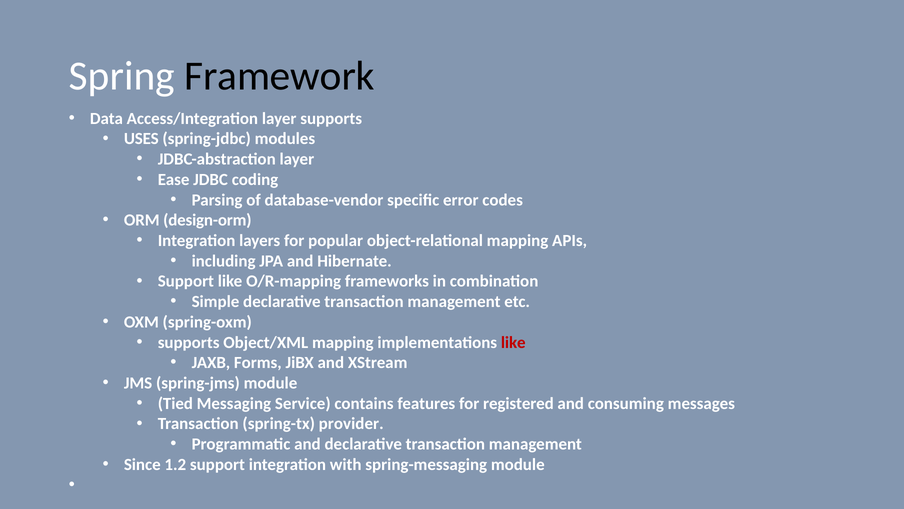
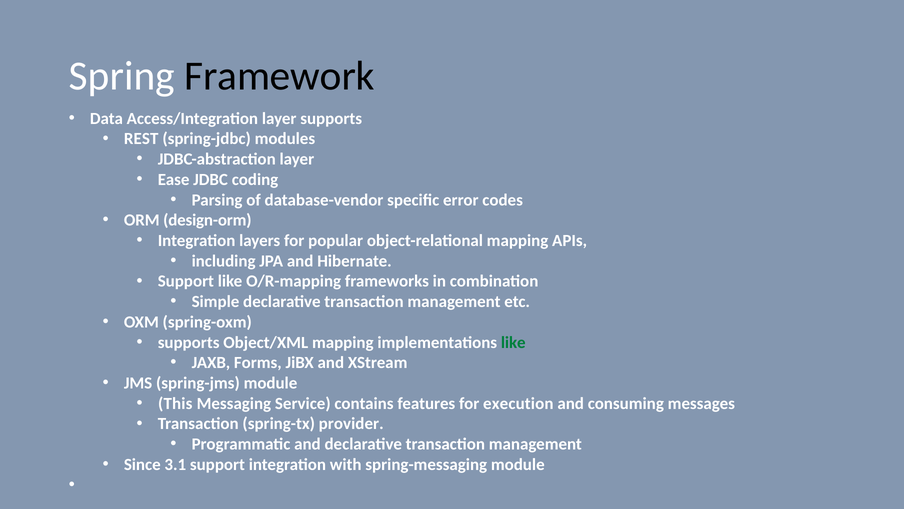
USES: USES -> REST (141, 139)
like colour: red -> green (513, 342)
Tied: Tied -> This (175, 403)
registered: registered -> execution (518, 403)
1.2: 1.2 -> 3.1 (175, 464)
